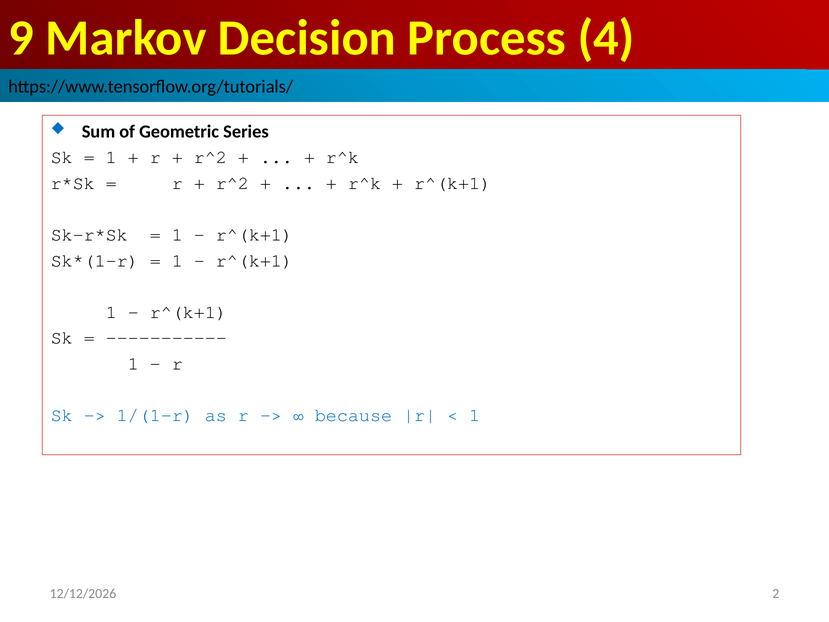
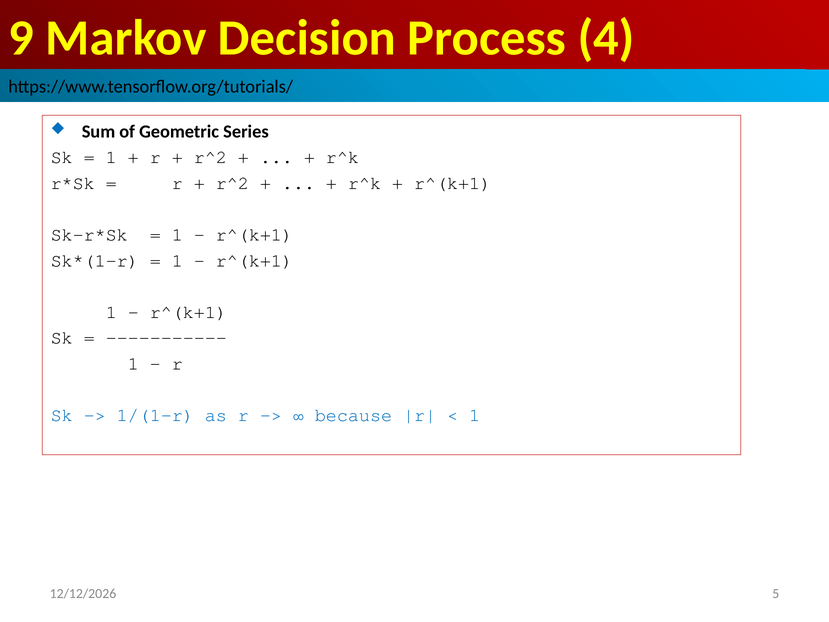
2: 2 -> 5 (776, 594)
